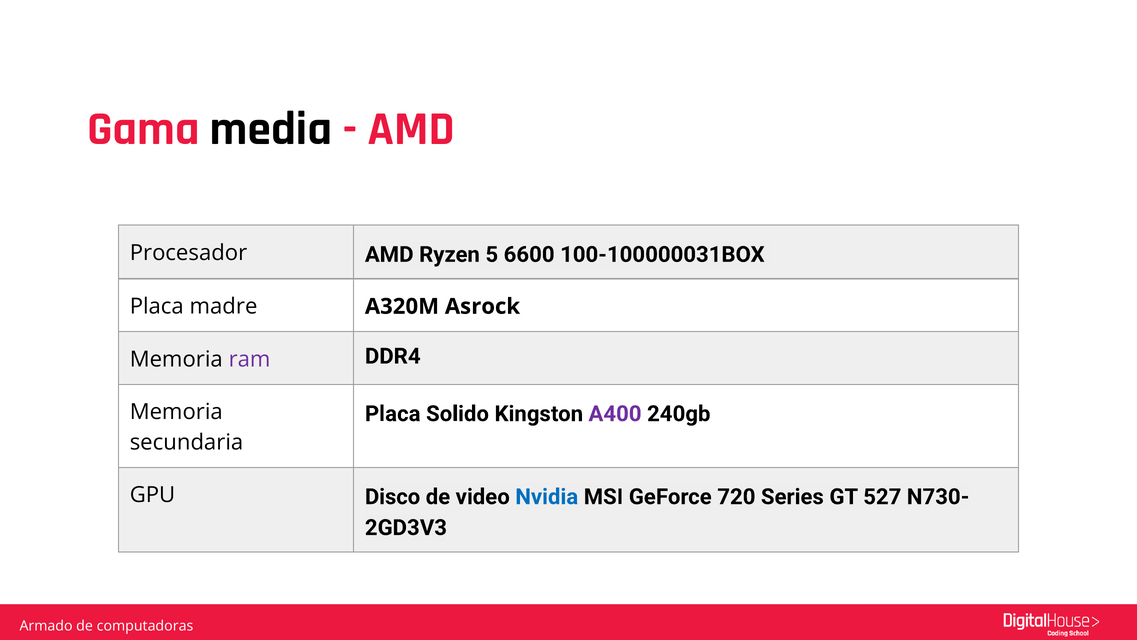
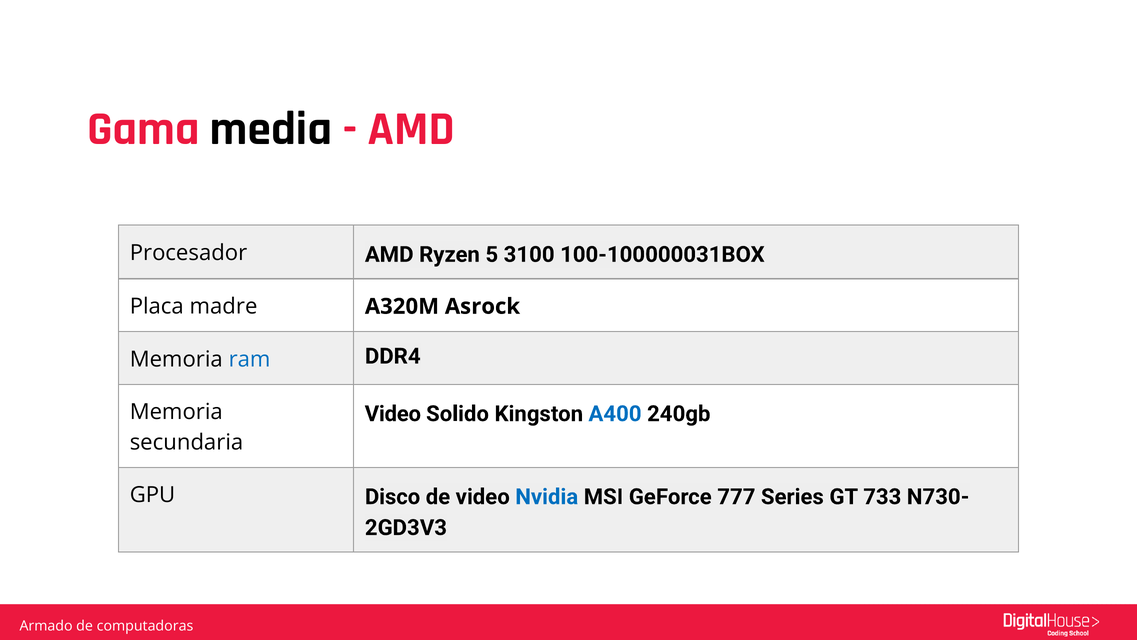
6600: 6600 -> 3100 (529, 254)
ram colour: purple -> blue (250, 359)
Placa: Placa -> Video (393, 414)
A400 colour: purple -> blue (615, 414)
720: 720 -> 777 (736, 497)
527: 527 -> 733 (882, 497)
